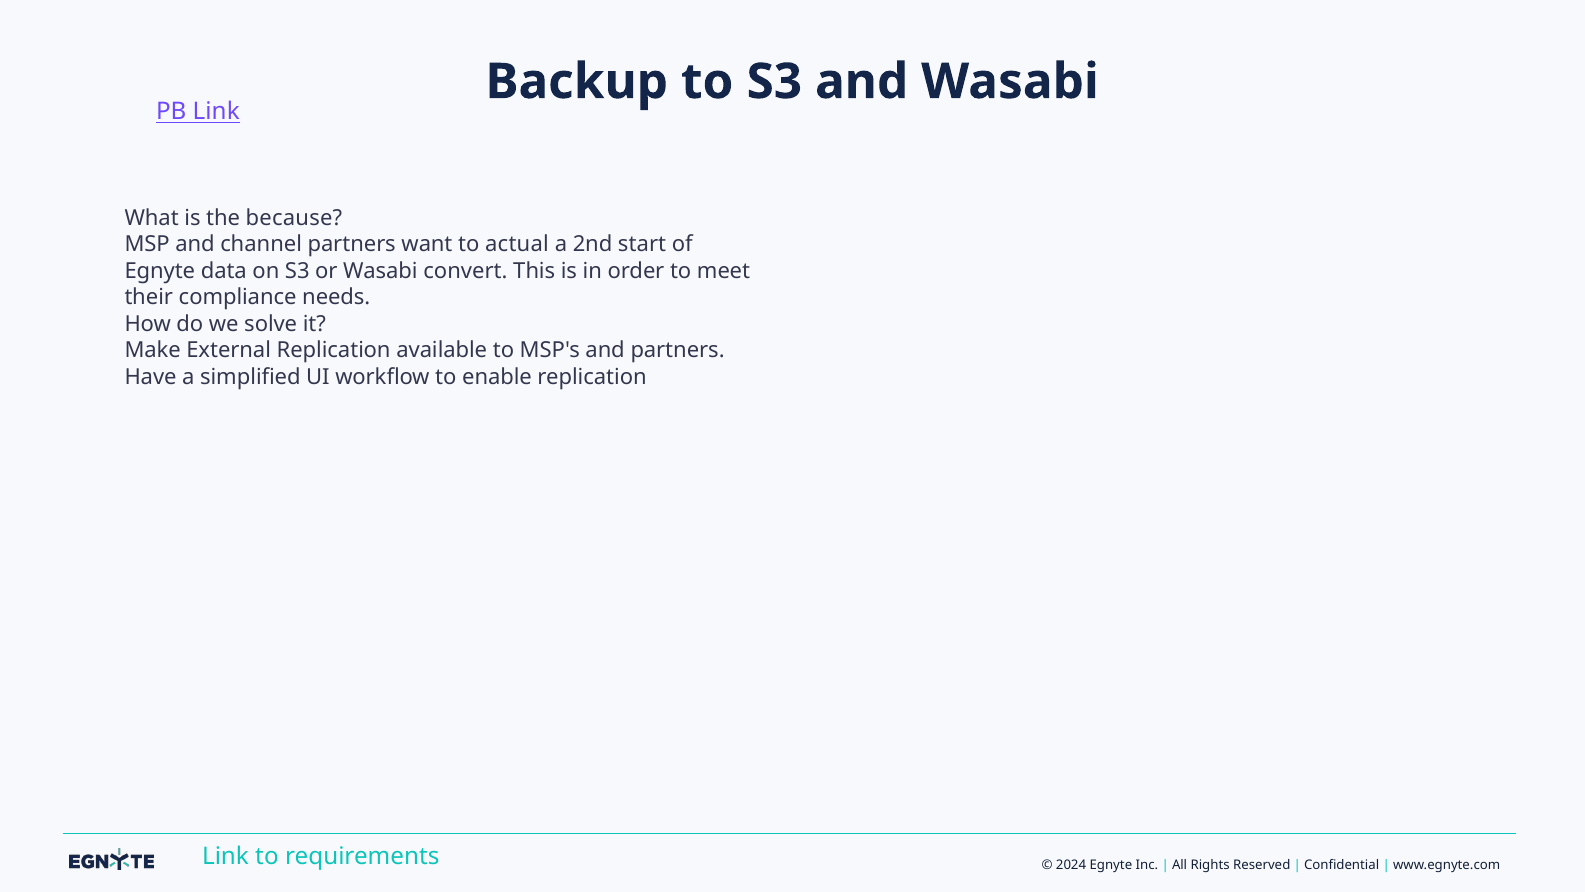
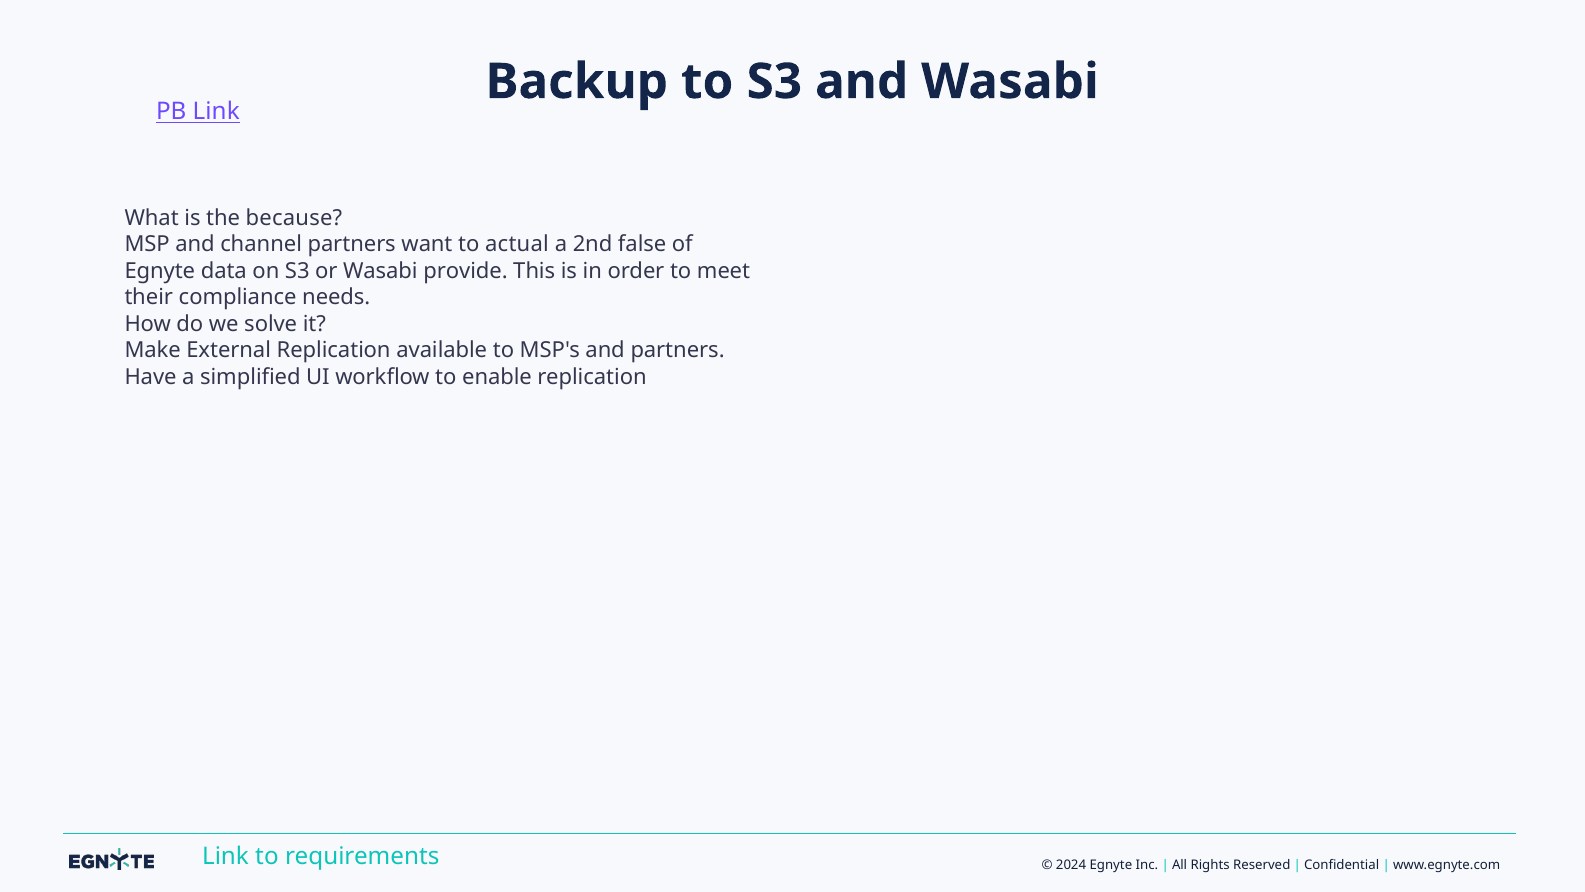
start: start -> false (642, 244)
convert: convert -> provide (466, 271)
